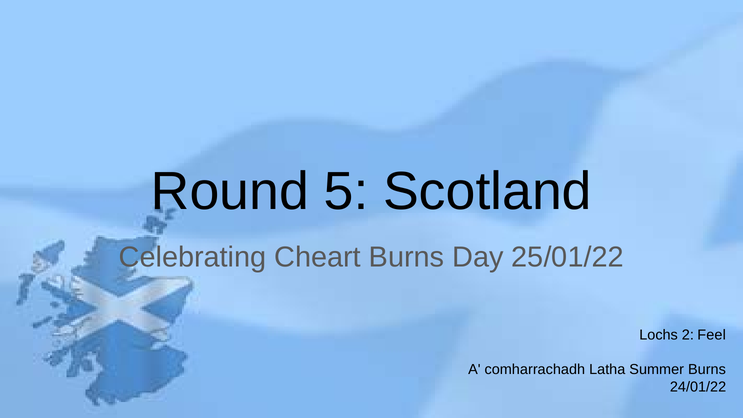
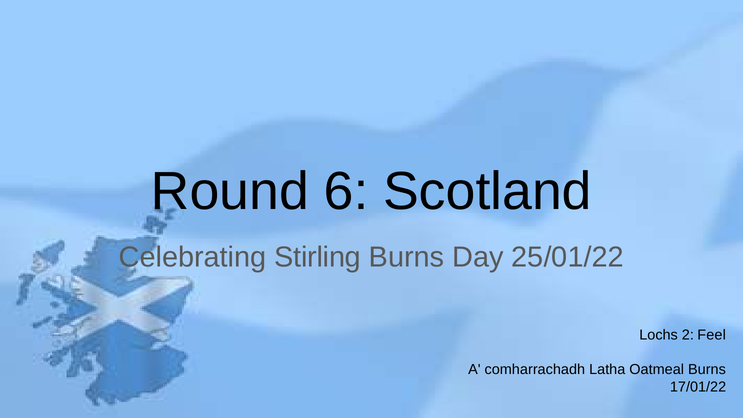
5: 5 -> 6 (346, 191)
Cheart: Cheart -> Stirling (318, 257)
Summer: Summer -> Oatmeal (657, 370)
24/01/22: 24/01/22 -> 17/01/22 (698, 387)
